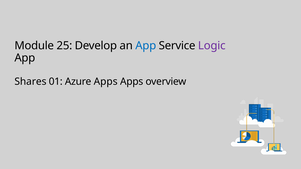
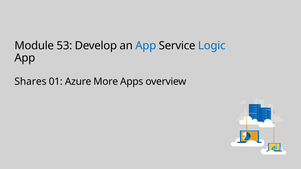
25: 25 -> 53 (64, 46)
Logic colour: purple -> blue (212, 46)
Azure Apps: Apps -> More (106, 82)
